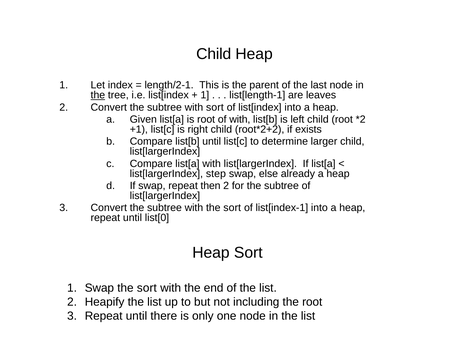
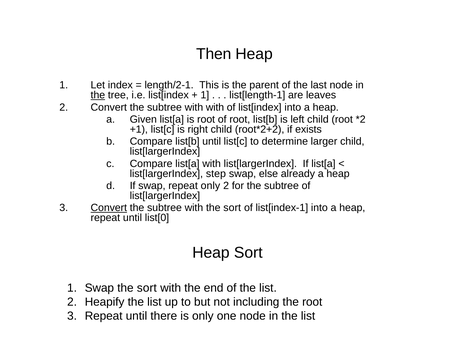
Child: Child -> Then (214, 54)
with sort: sort -> with (215, 107)
of with: with -> root (240, 119)
repeat then: then -> only (210, 186)
Convert underline: none -> present (109, 208)
